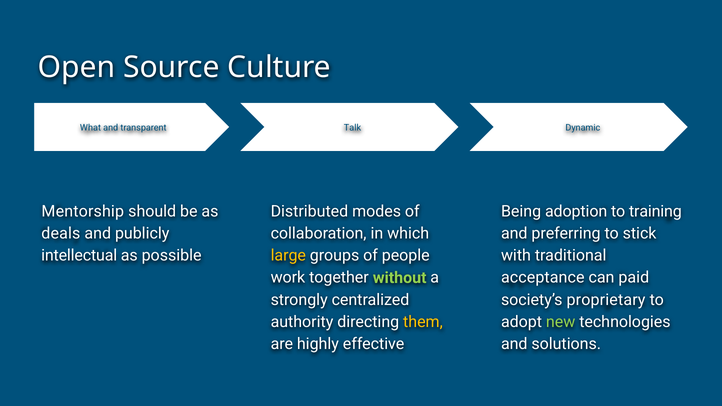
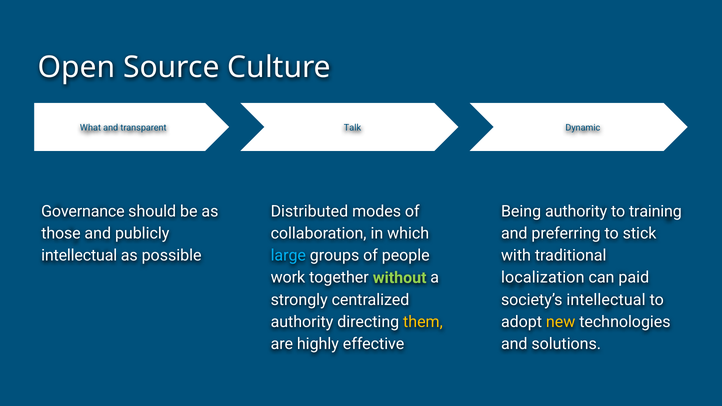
Mentorship: Mentorship -> Governance (83, 212)
Being adoption: adoption -> authority (576, 212)
deals: deals -> those (61, 234)
large colour: yellow -> light blue (288, 256)
acceptance: acceptance -> localization (543, 278)
society’s proprietary: proprietary -> intellectual (606, 300)
new colour: light green -> yellow (561, 322)
